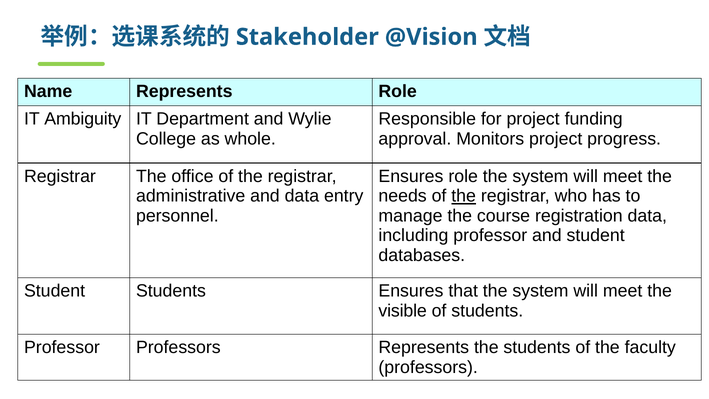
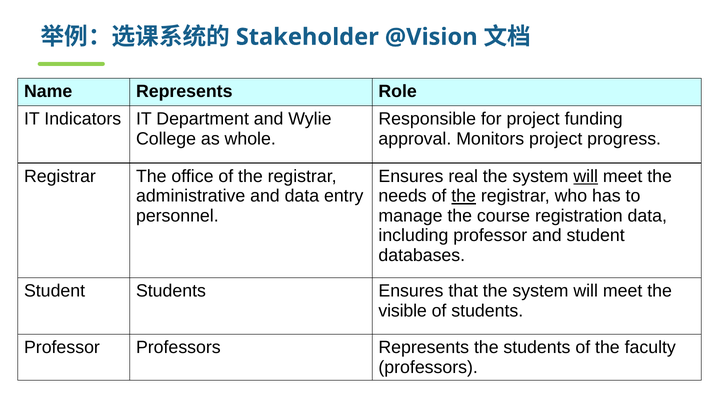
Ambiguity: Ambiguity -> Indicators (83, 119)
Ensures role: role -> real (463, 176)
will underline: none -> present (586, 176)
